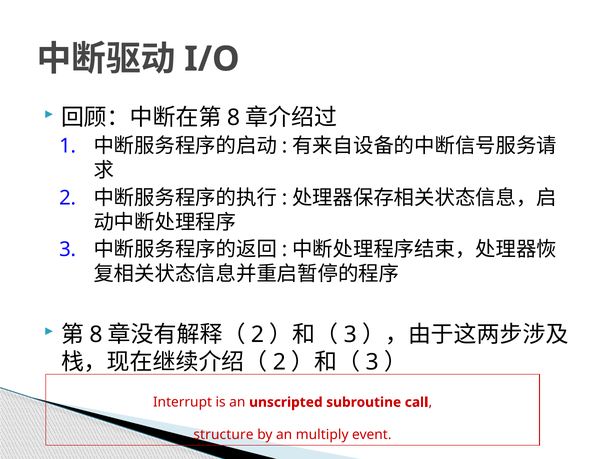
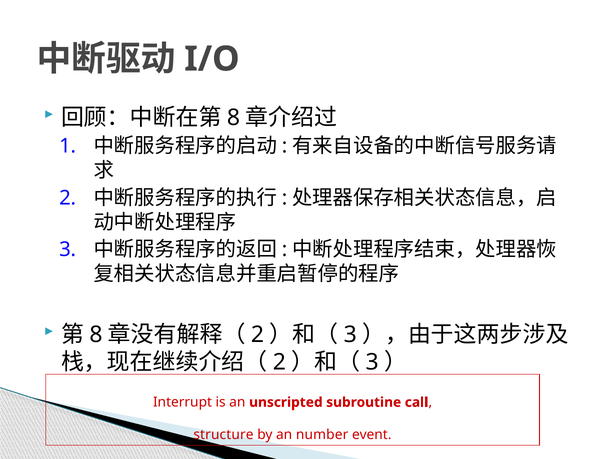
multiply: multiply -> number (322, 434)
